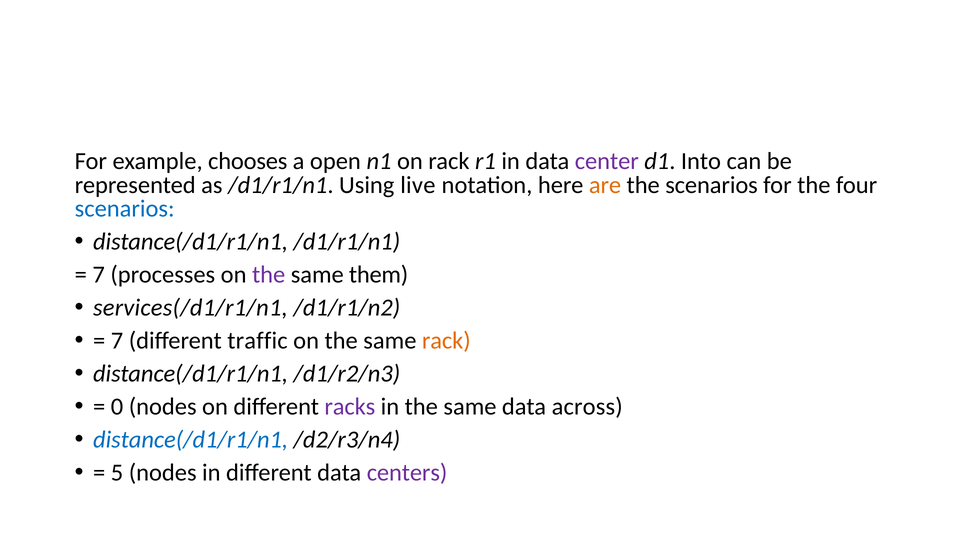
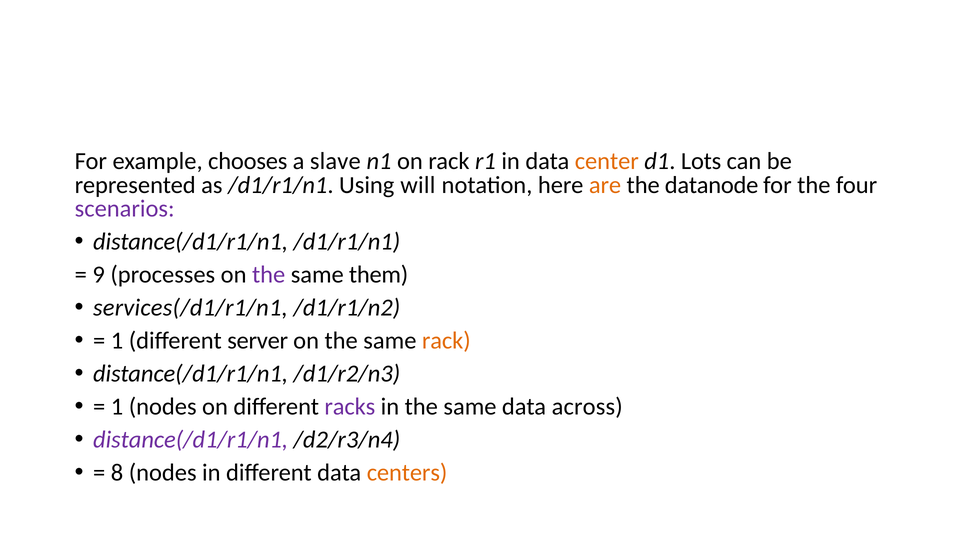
open: open -> slave (335, 161)
center colour: purple -> orange (607, 161)
Into: Into -> Lots (701, 161)
live: live -> will (418, 185)
the scenarios: scenarios -> datanode (712, 185)
scenarios colour: blue -> purple (125, 209)
7: 7 -> 9 (99, 275)
7: 7 -> 1 (117, 341)
traffic: traffic -> server (258, 341)
0: 0 -> 1 (117, 407)
distance(/d1/r1/n1 colour: blue -> purple (191, 440)
5: 5 -> 8 (117, 473)
centers colour: purple -> orange (407, 473)
